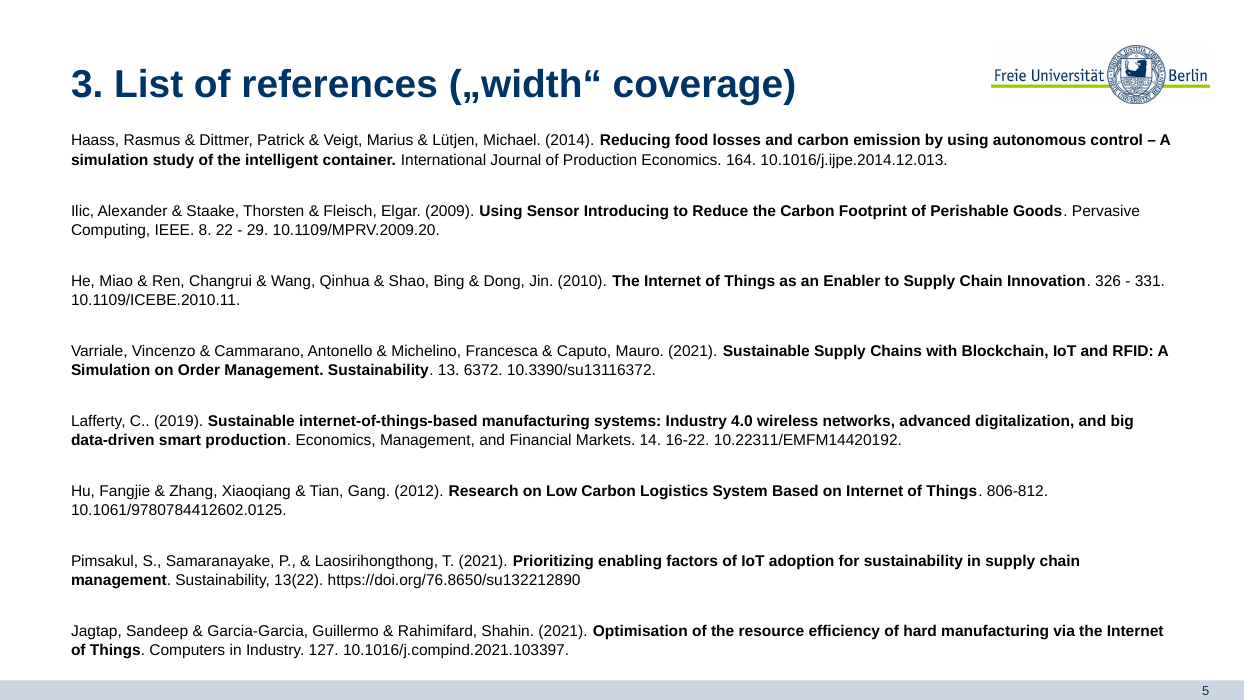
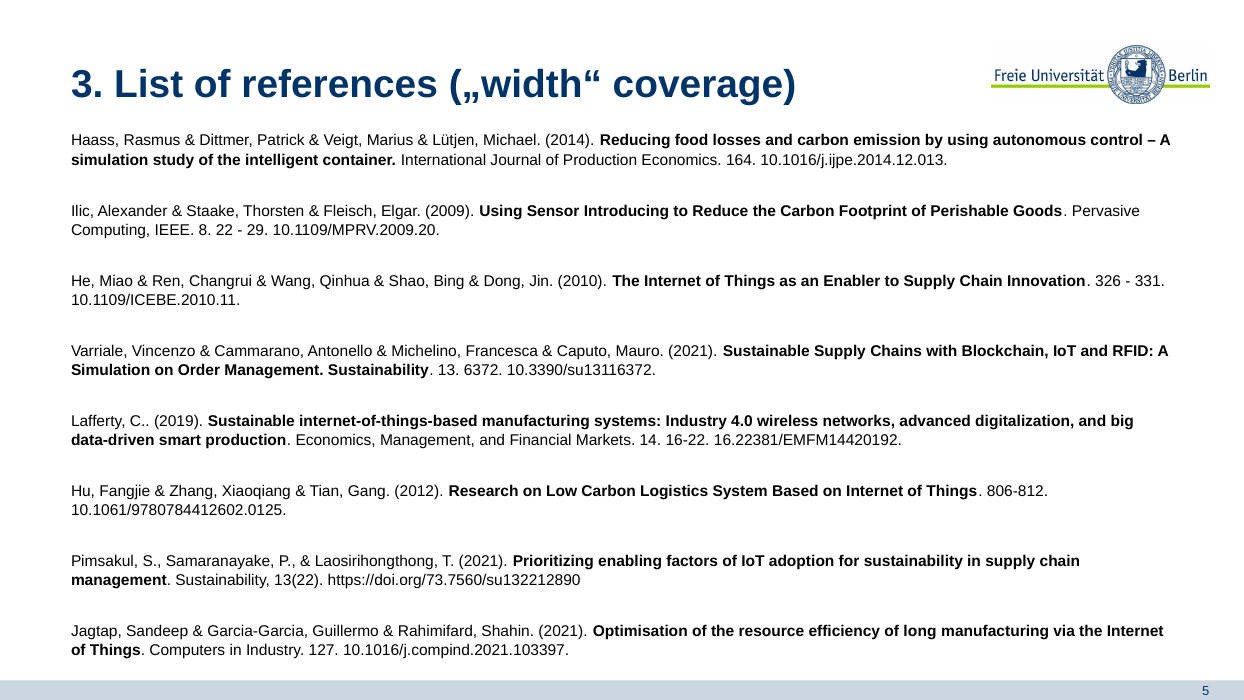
10.22311/EMFM14420192: 10.22311/EMFM14420192 -> 16.22381/EMFM14420192 (808, 440)
https://doi.org/76.8650/su132212890: https://doi.org/76.8650/su132212890 -> https://doi.org/73.7560/su132212890 (454, 580)
hard: hard -> long (920, 631)
